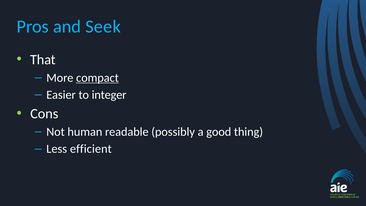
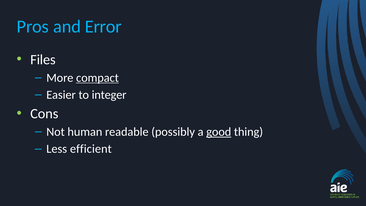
Seek: Seek -> Error (103, 27)
That: That -> Files (43, 60)
good underline: none -> present (219, 132)
